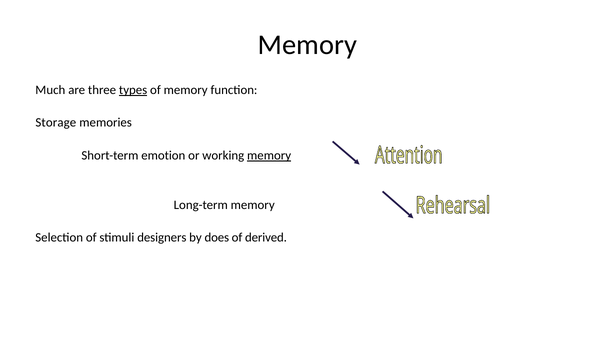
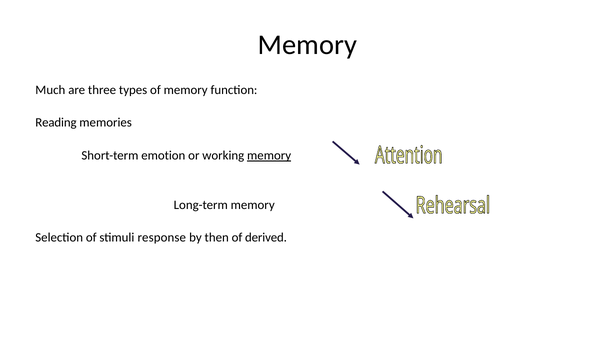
types underline: present -> none (133, 90)
Storage: Storage -> Reading (56, 123)
designers: designers -> response (162, 238)
does: does -> then (217, 238)
